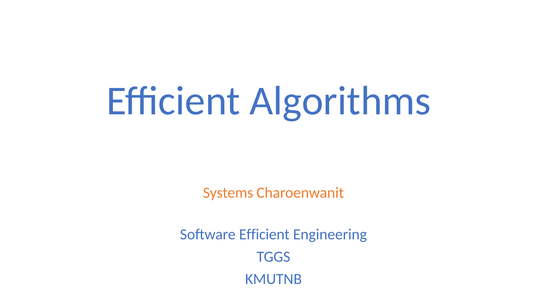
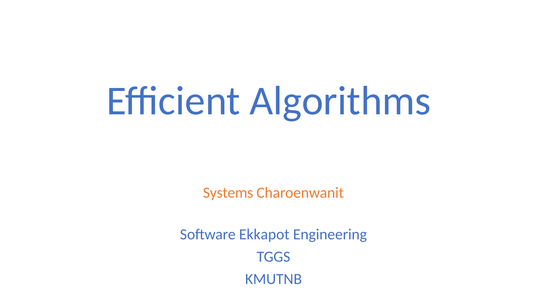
Software Efficient: Efficient -> Ekkapot (264, 234)
